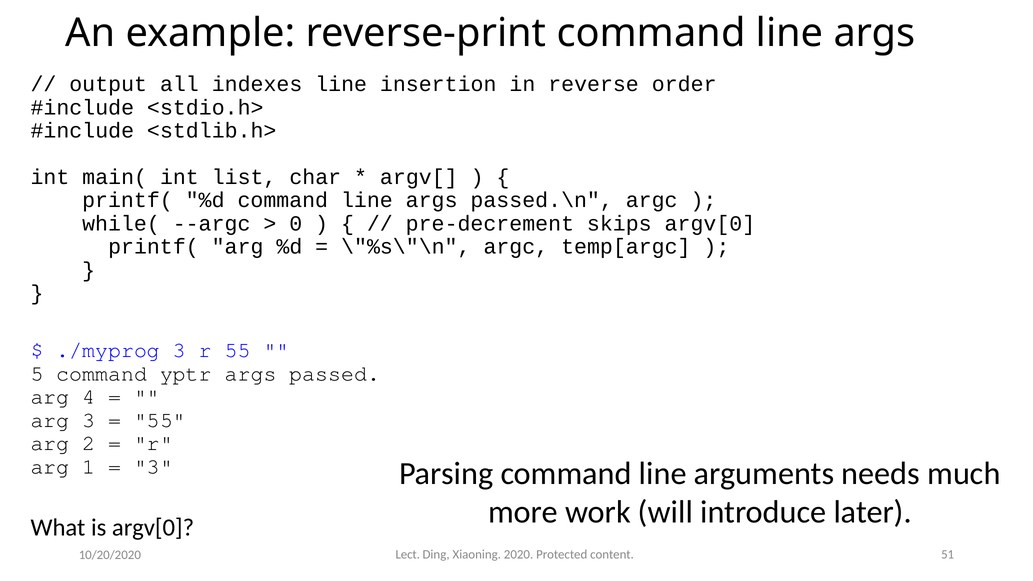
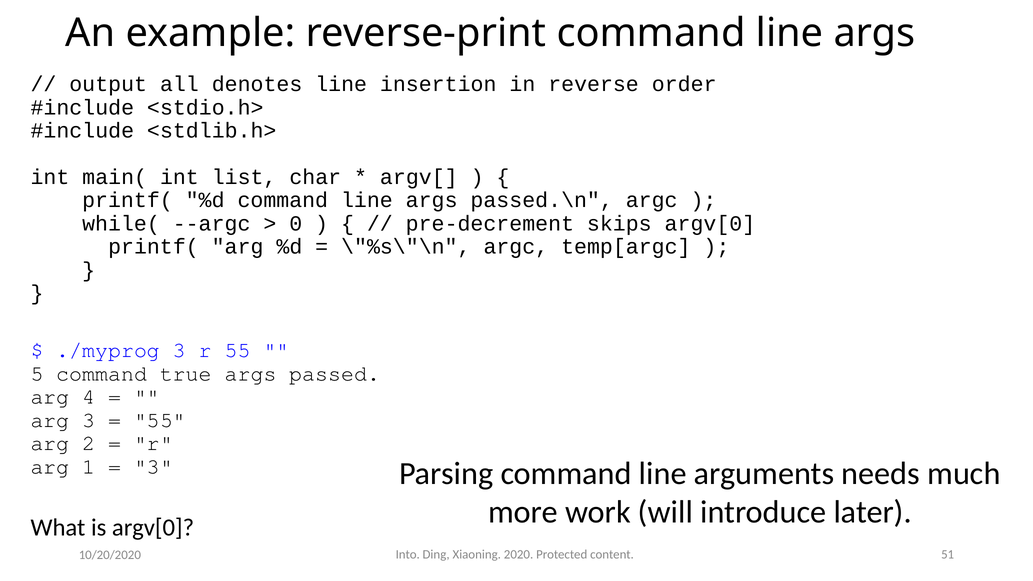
indexes: indexes -> denotes (257, 84)
yptr: yptr -> true (186, 374)
Lect: Lect -> Into (408, 555)
